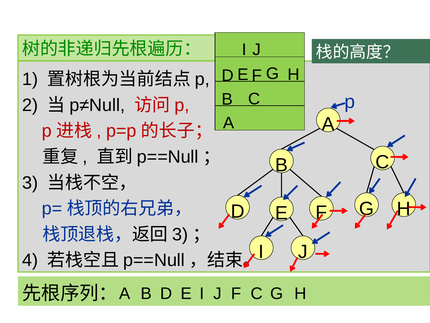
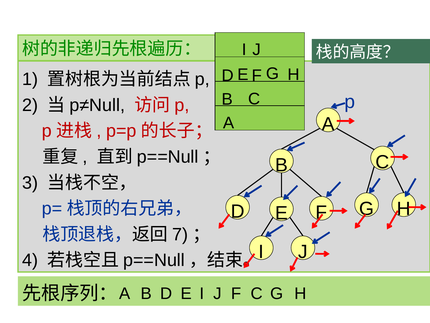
3: 3 -> 7 (180, 234)
